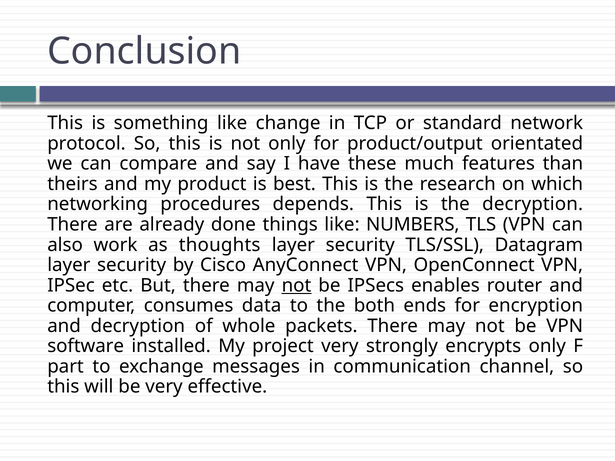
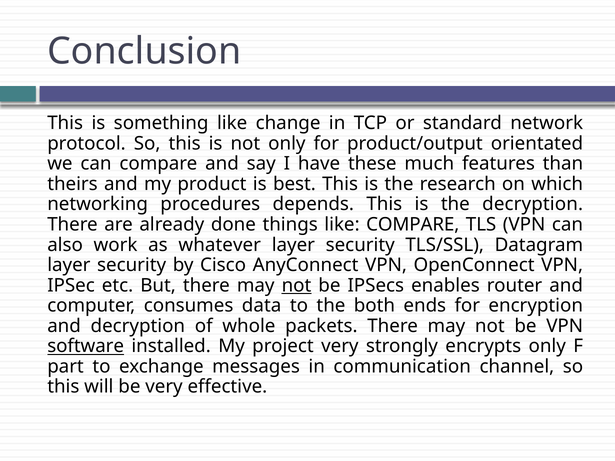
like NUMBERS: NUMBERS -> COMPARE (413, 225)
thoughts: thoughts -> whatever (220, 245)
software underline: none -> present (86, 346)
